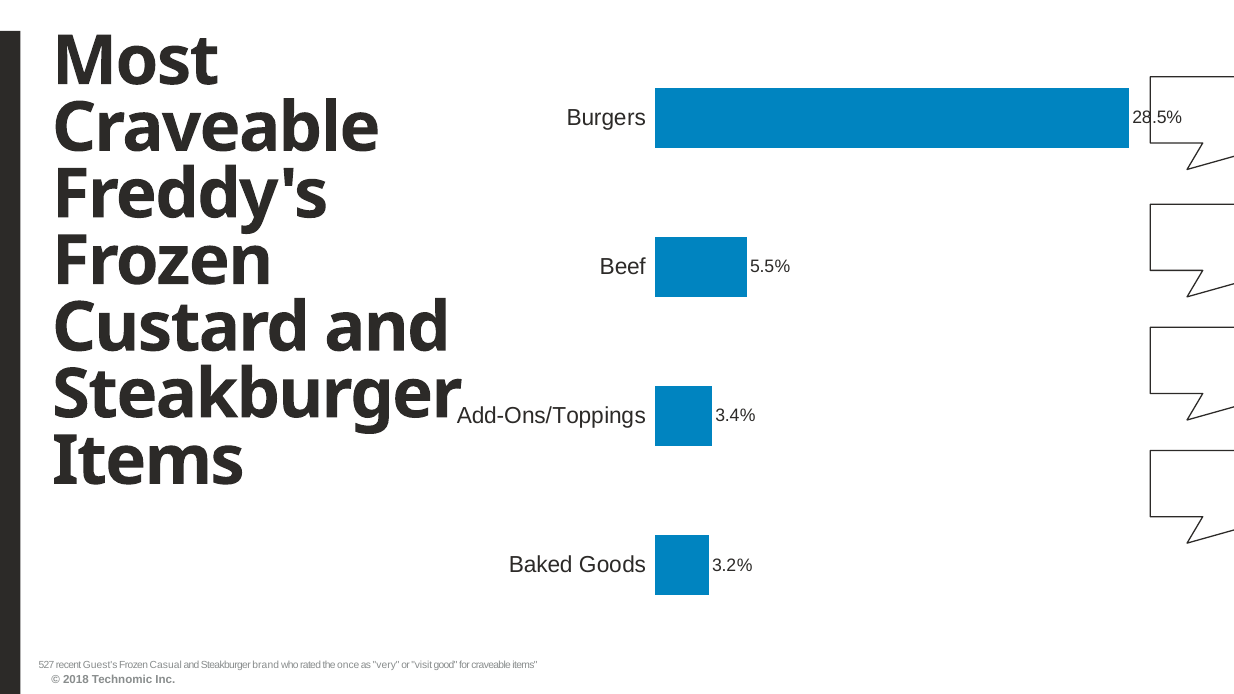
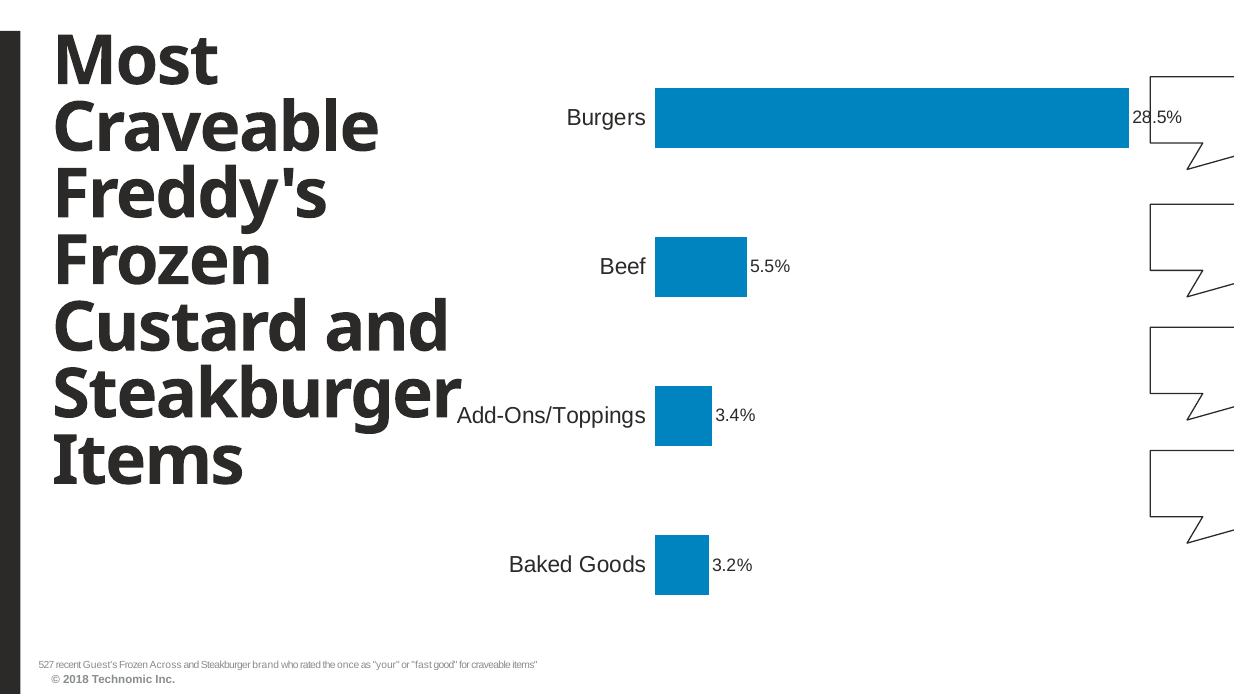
Casual: Casual -> Across (166, 665)
very: very -> your (386, 665)
visit: visit -> fast (422, 665)
